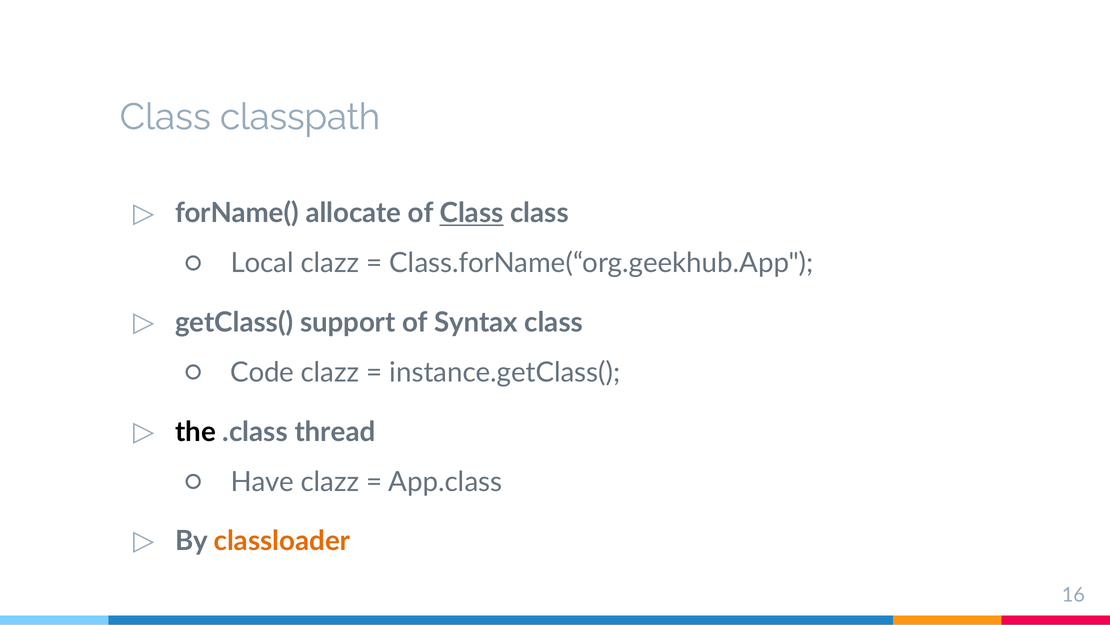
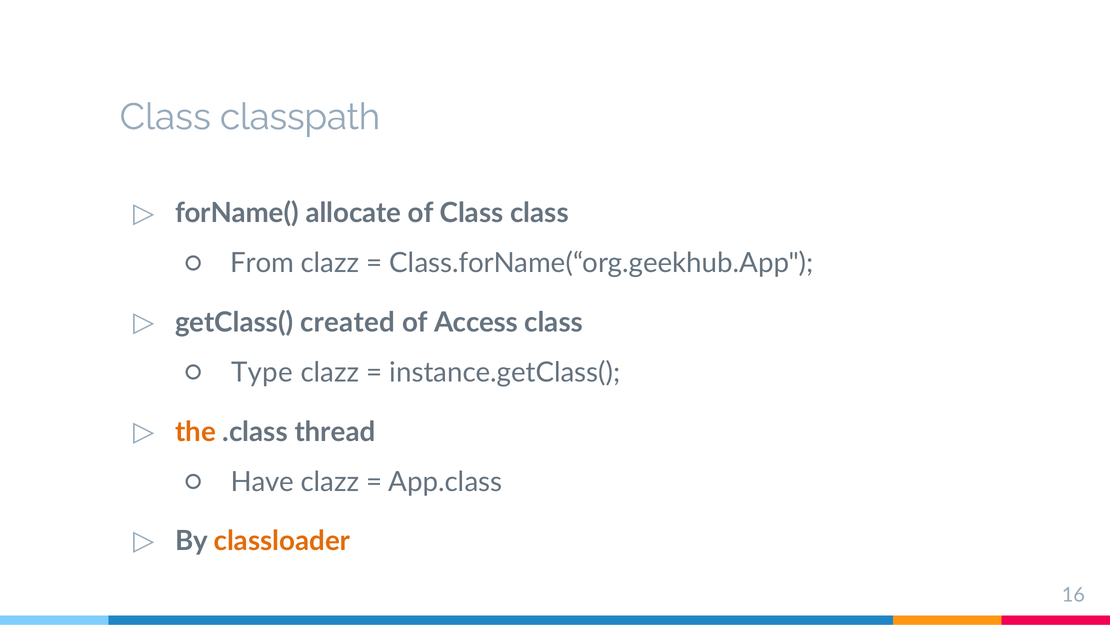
Class underline: present -> none (472, 213)
Local: Local -> From (262, 263)
support: support -> created (348, 322)
Syntax: Syntax -> Access (476, 322)
Code: Code -> Type (262, 372)
the colour: black -> orange (195, 431)
